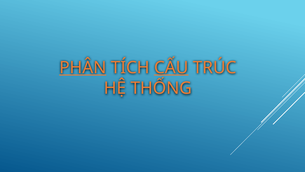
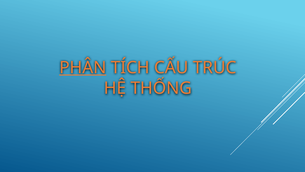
CẤU underline: present -> none (171, 67)
